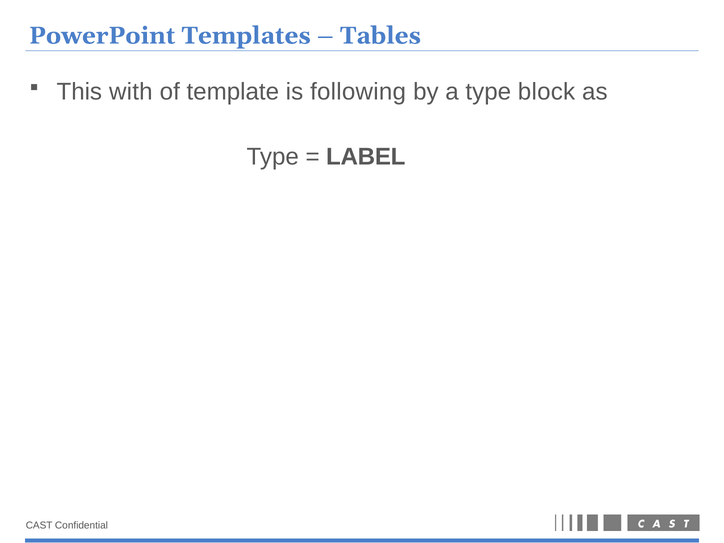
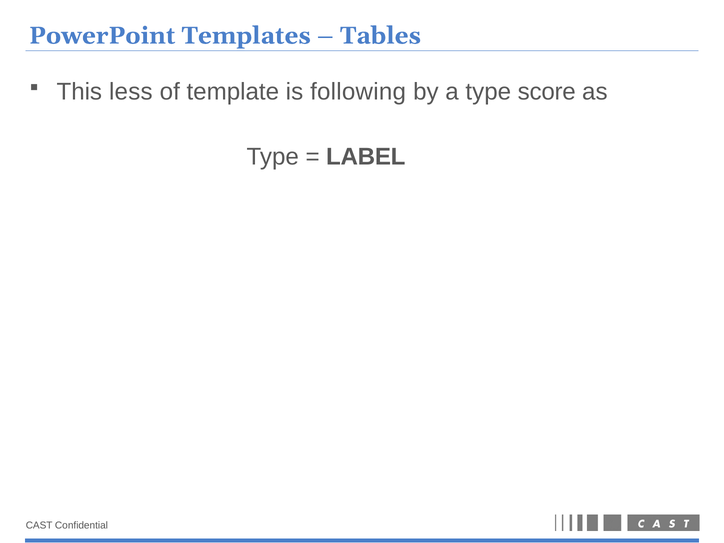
with: with -> less (131, 92)
block: block -> score (547, 92)
